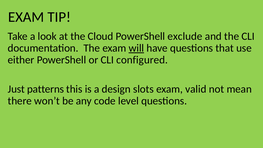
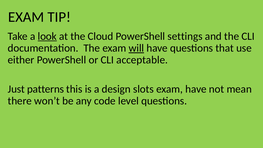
look underline: none -> present (47, 36)
exclude: exclude -> settings (185, 36)
configured: configured -> acceptable (142, 60)
exam valid: valid -> have (196, 89)
